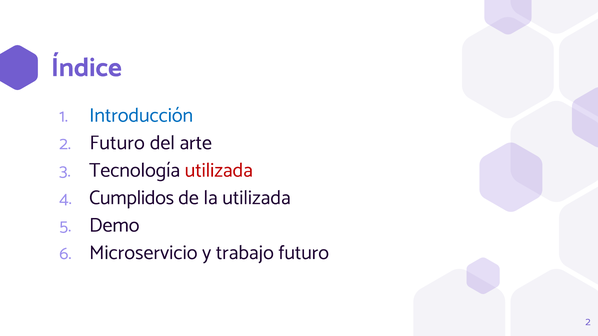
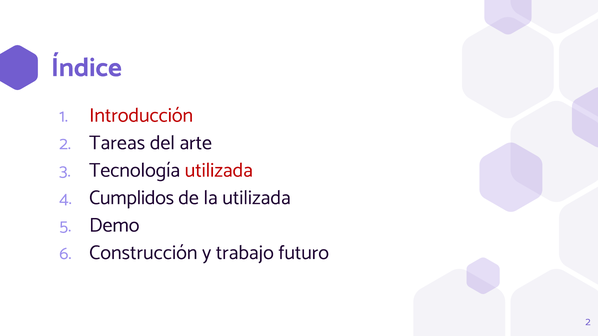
Introducción colour: blue -> red (141, 115)
2 Futuro: Futuro -> Tareas (117, 143)
Microservicio: Microservicio -> Construcción (143, 253)
